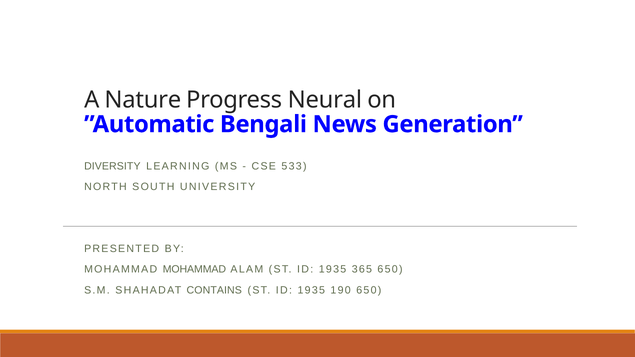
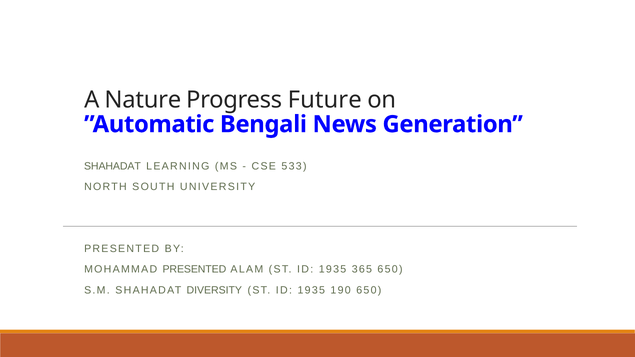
Neural: Neural -> Future (325, 100)
DIVERSITY: DIVERSITY -> SHAHADAT (112, 166)
MOHAMMAD MOHAMMAD: MOHAMMAD -> PRESENTED (194, 270)
CONTAINS: CONTAINS -> DIVERSITY (214, 290)
